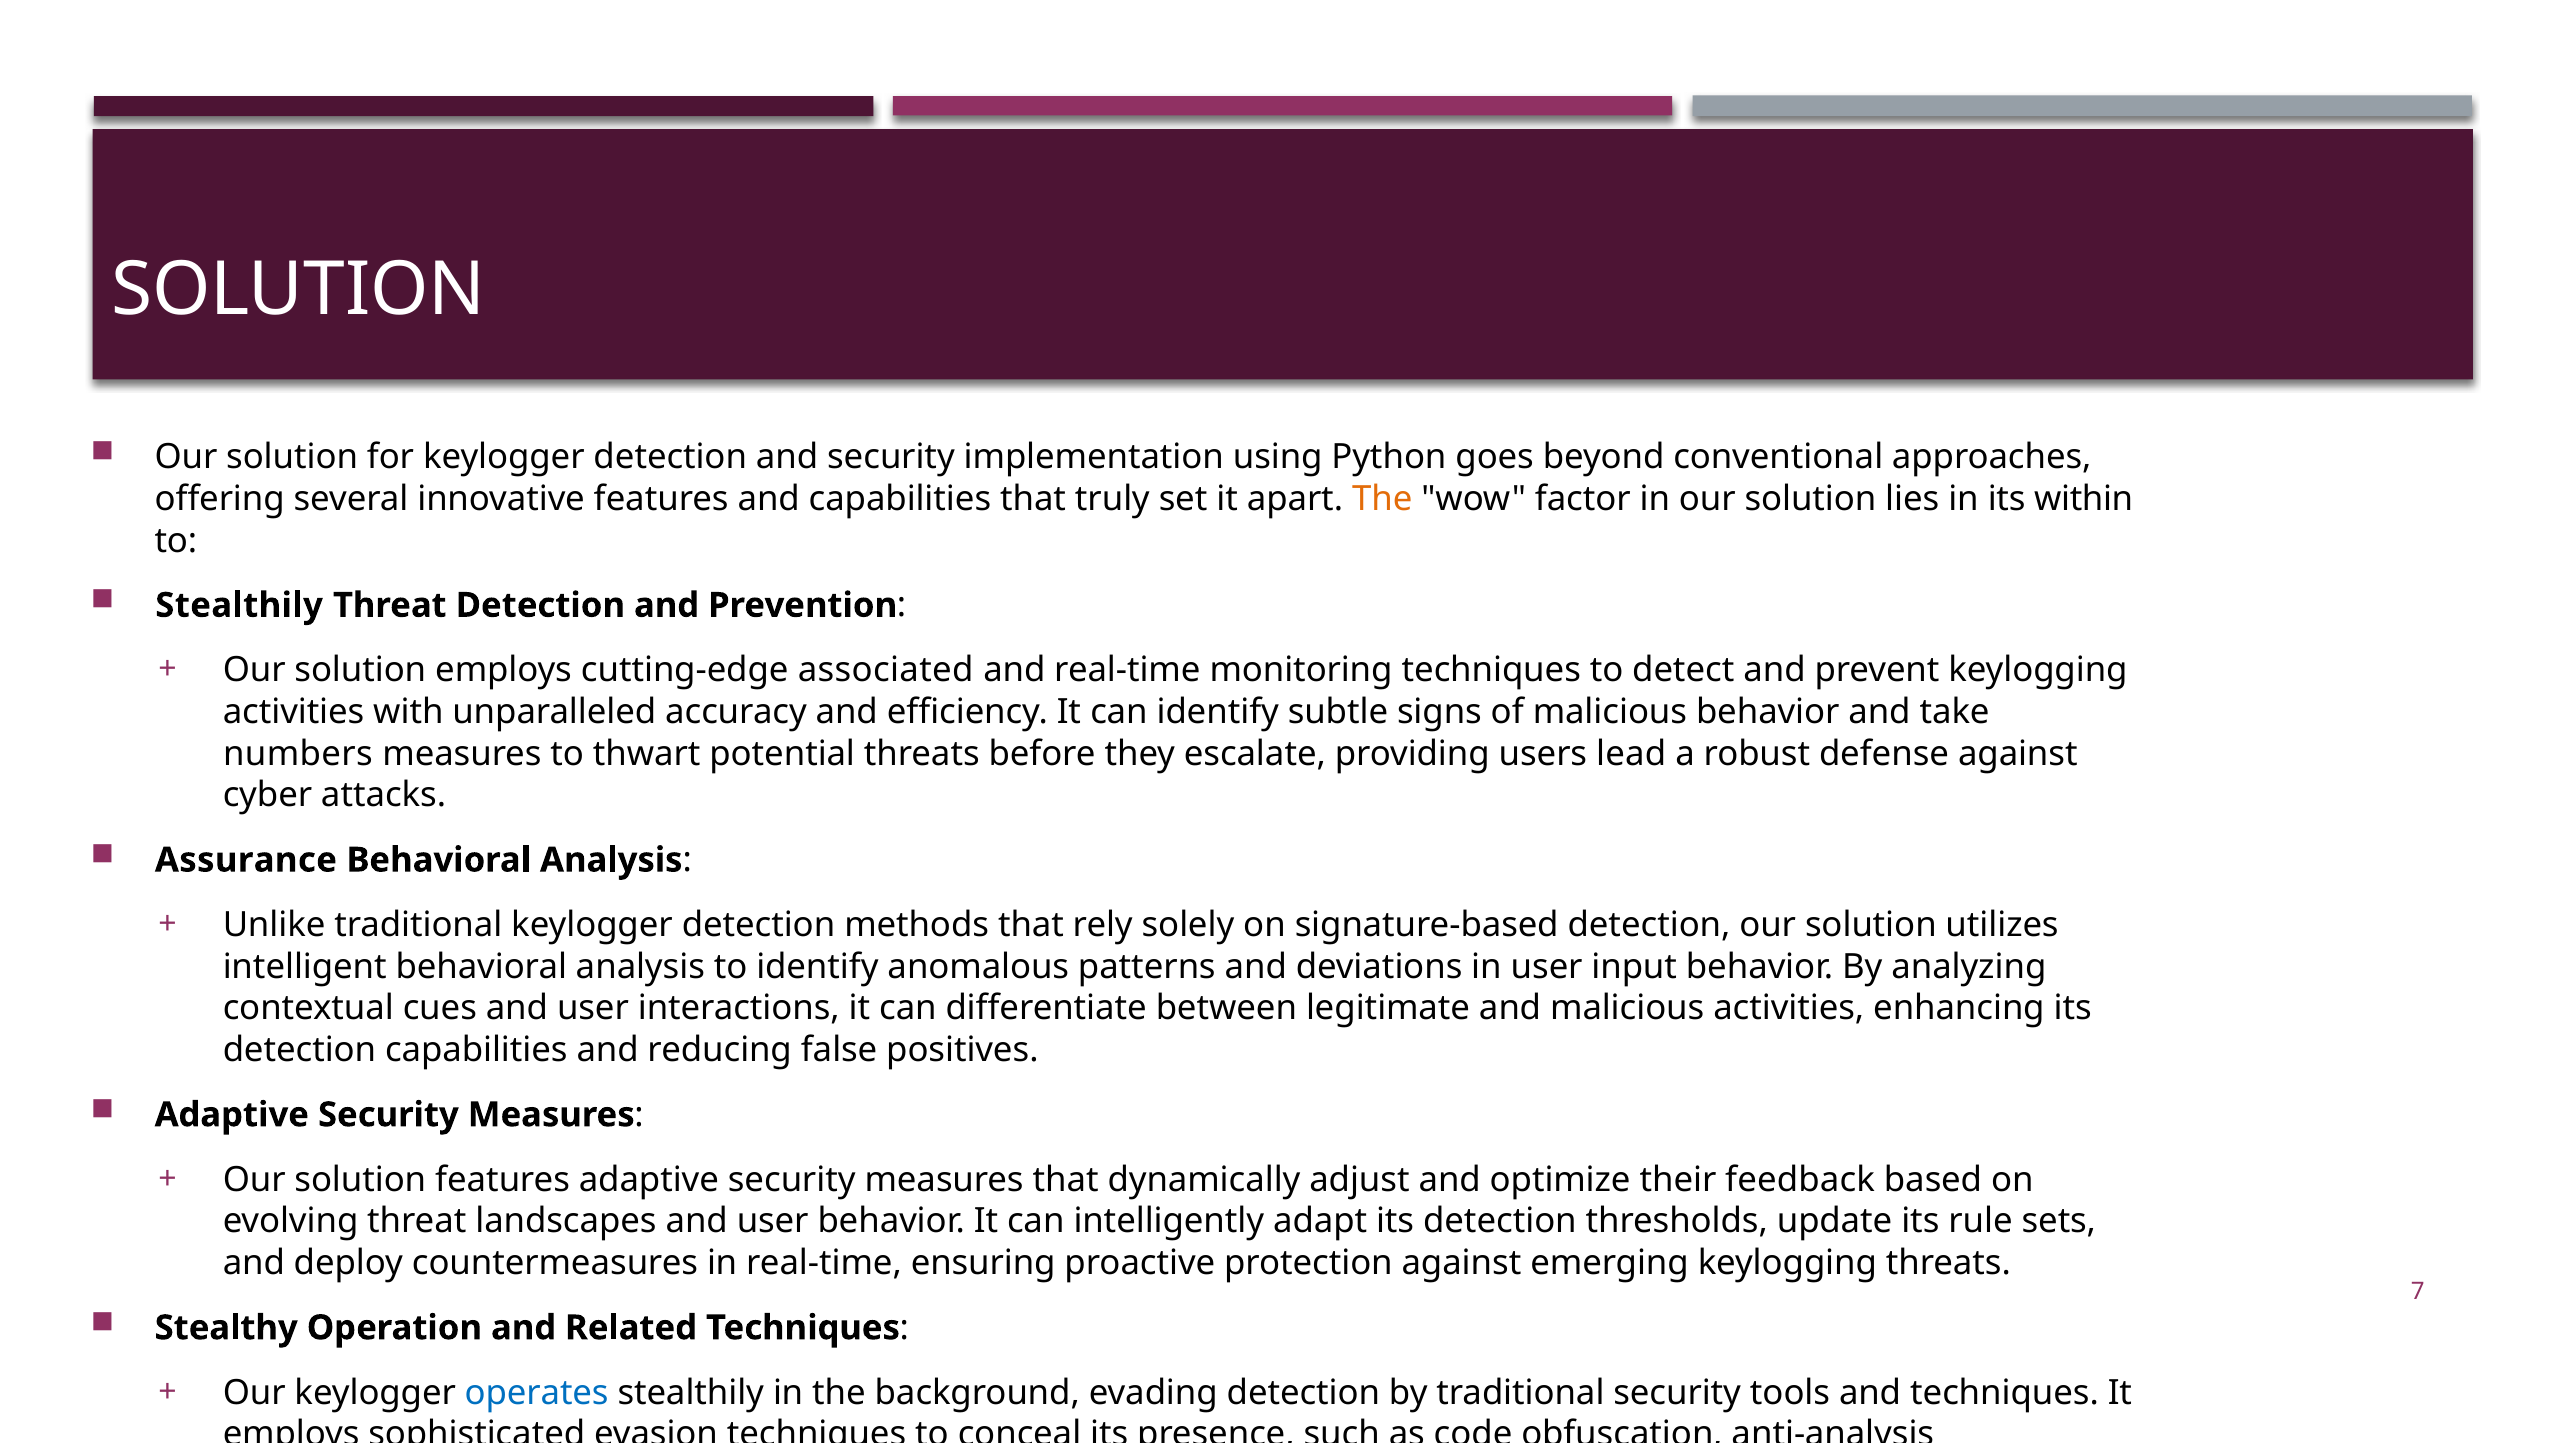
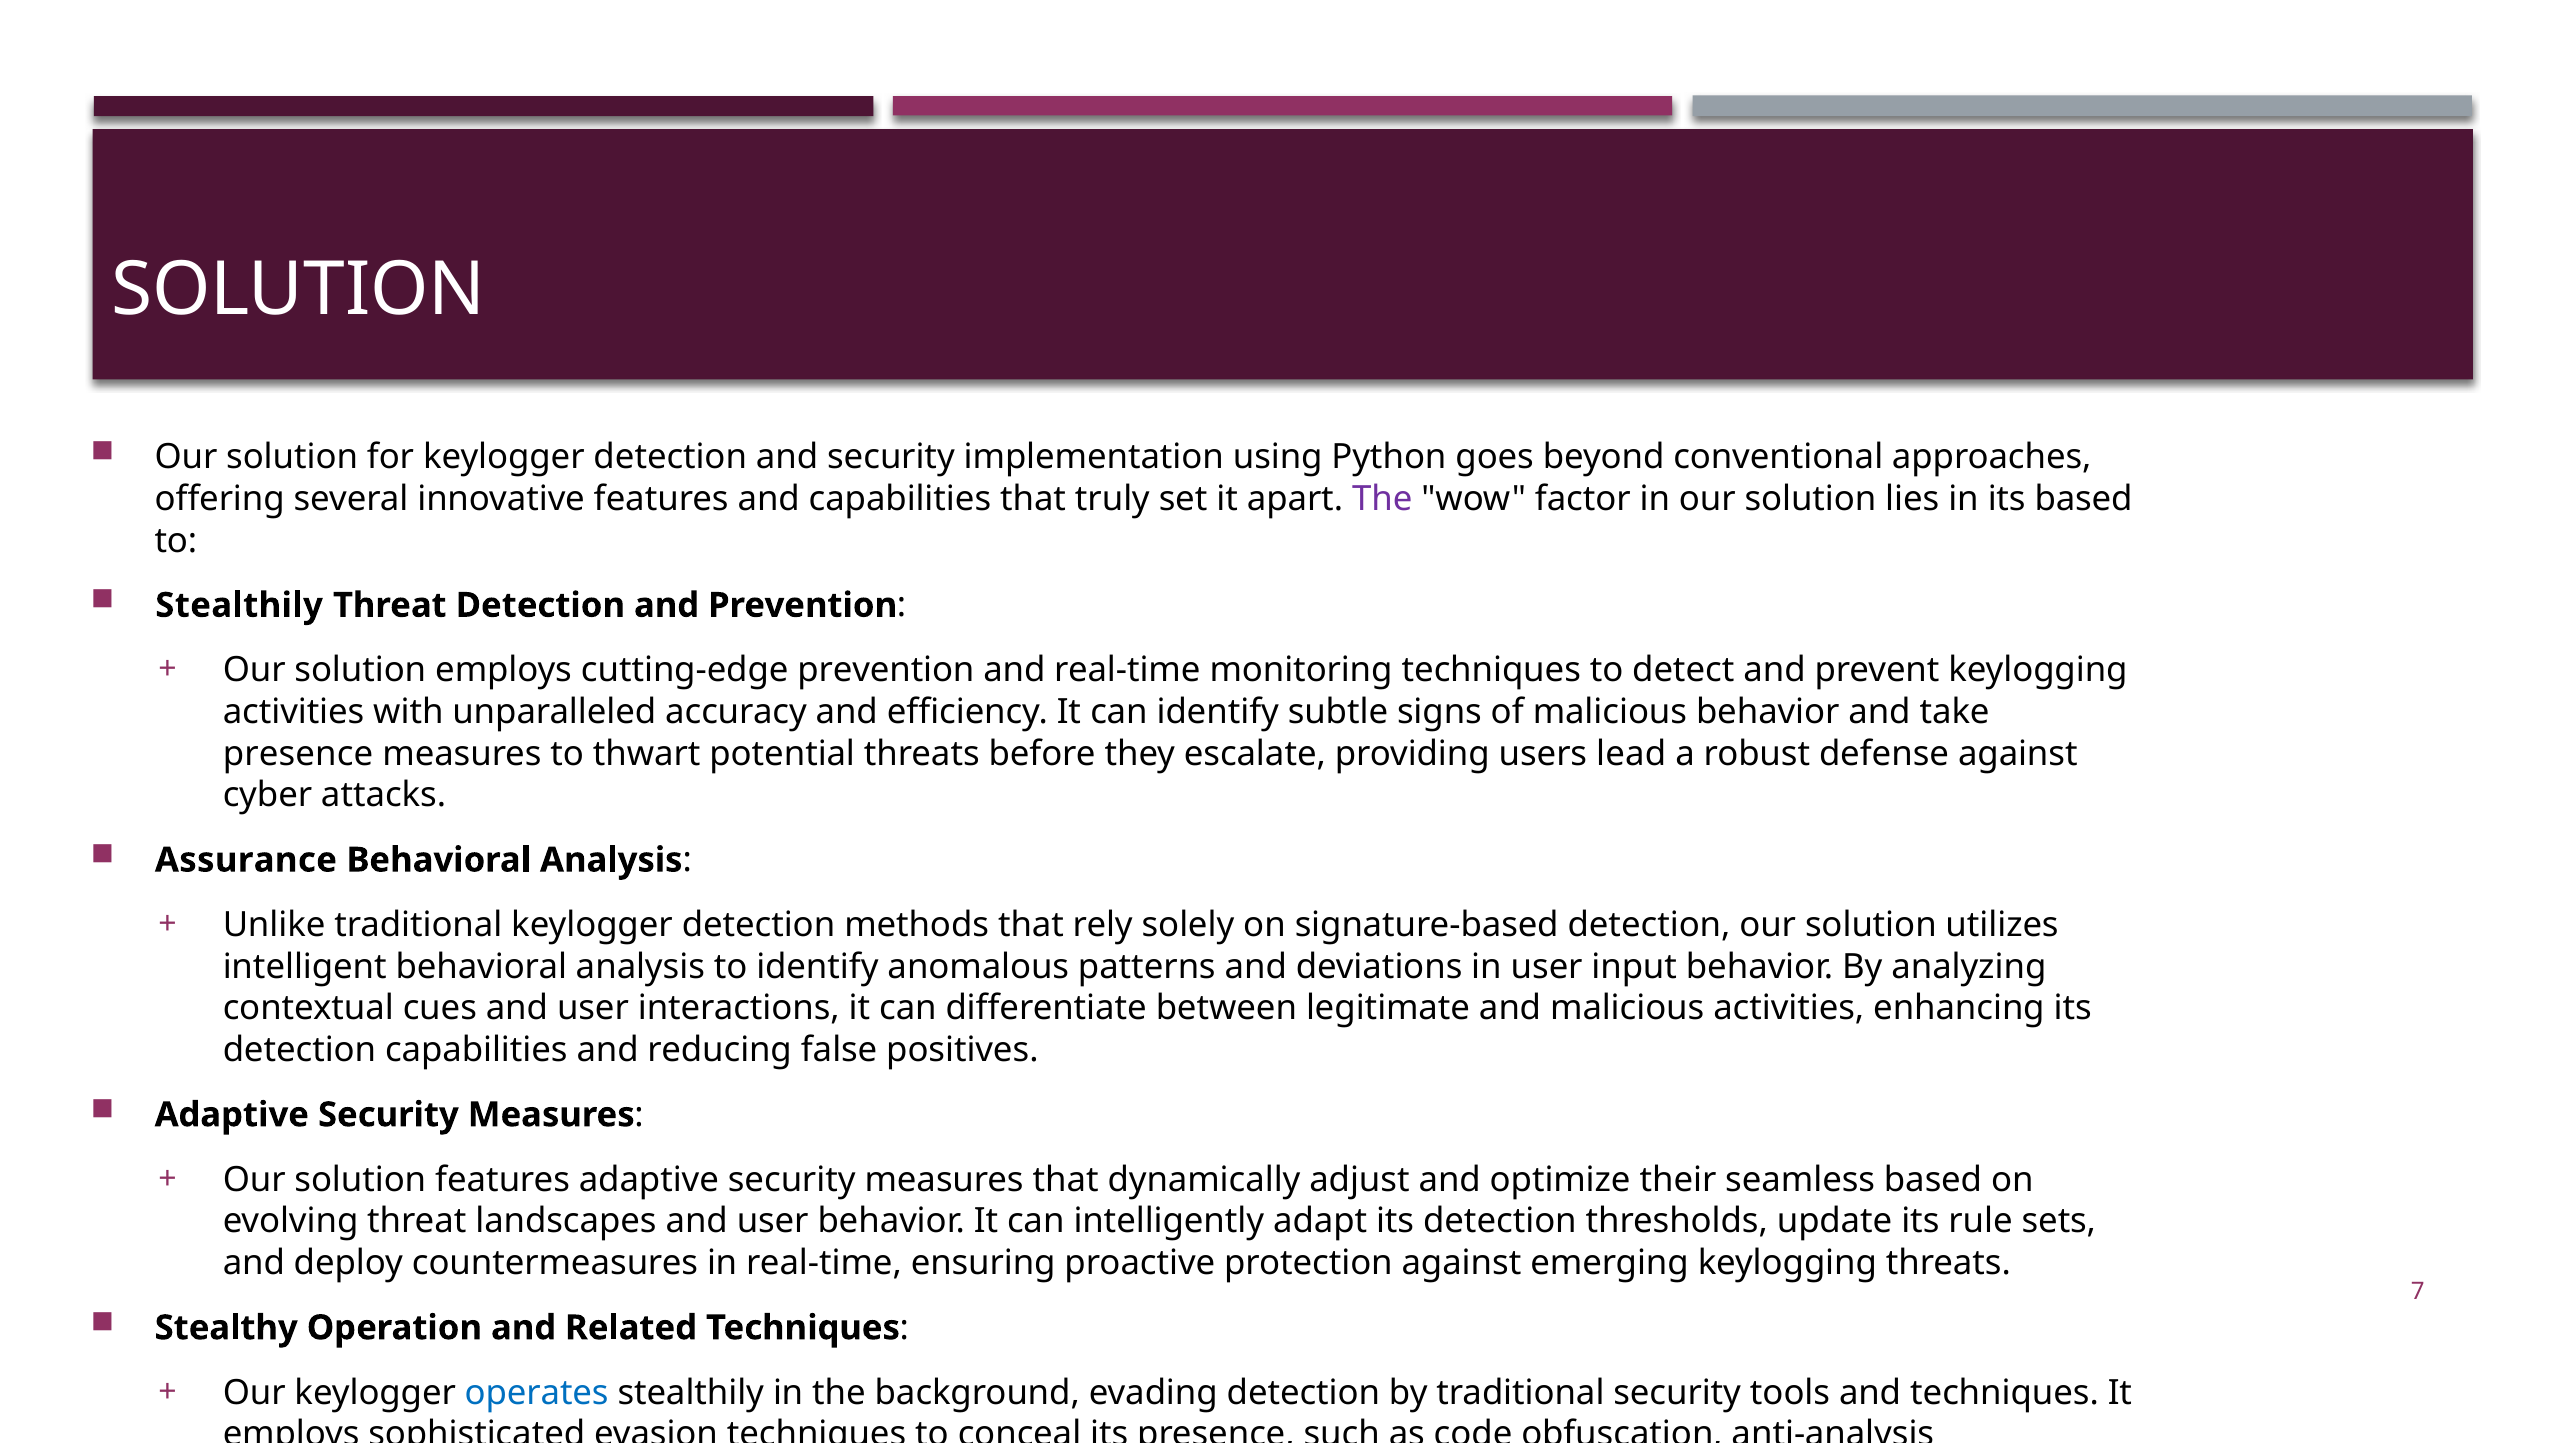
The colour: orange -> purple (1382, 499)
its within: within -> based (2084, 499)
cutting-edge associated: associated -> prevention (886, 670)
numbers: numbers -> presence (298, 754)
feedback: feedback -> seamless (1800, 1180)
